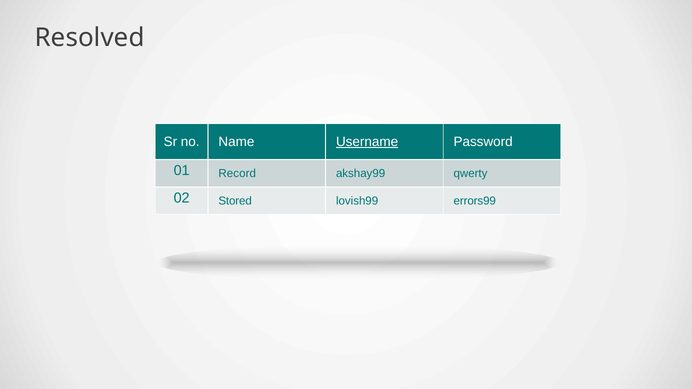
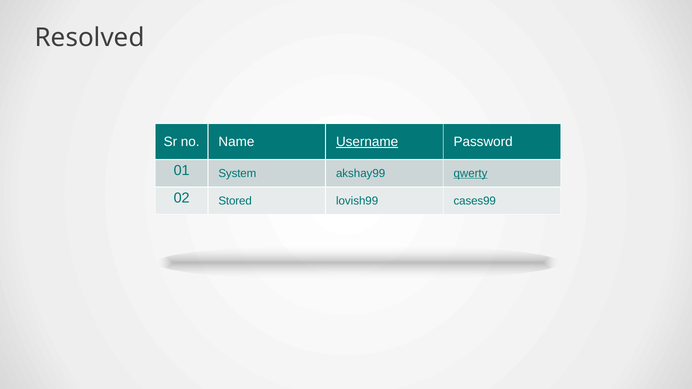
Record: Record -> System (237, 174)
qwerty underline: none -> present (470, 174)
errors99: errors99 -> cases99 (475, 201)
